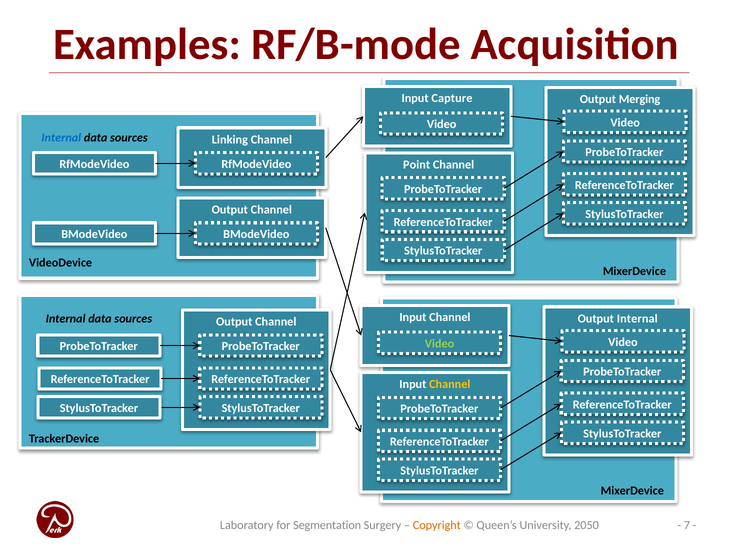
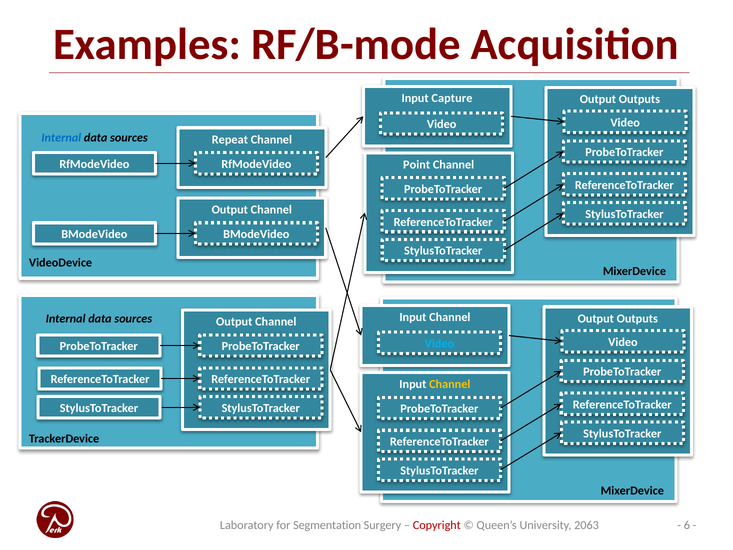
Merging: Merging -> Outputs (639, 99)
Linking: Linking -> Repeat (230, 139)
Internal: Internal -> Outputs (637, 318)
Video colour: light green -> light blue (439, 343)
7: 7 -> 6 (687, 525)
Copyright colour: orange -> red (437, 525)
2050: 2050 -> 2063 (587, 525)
